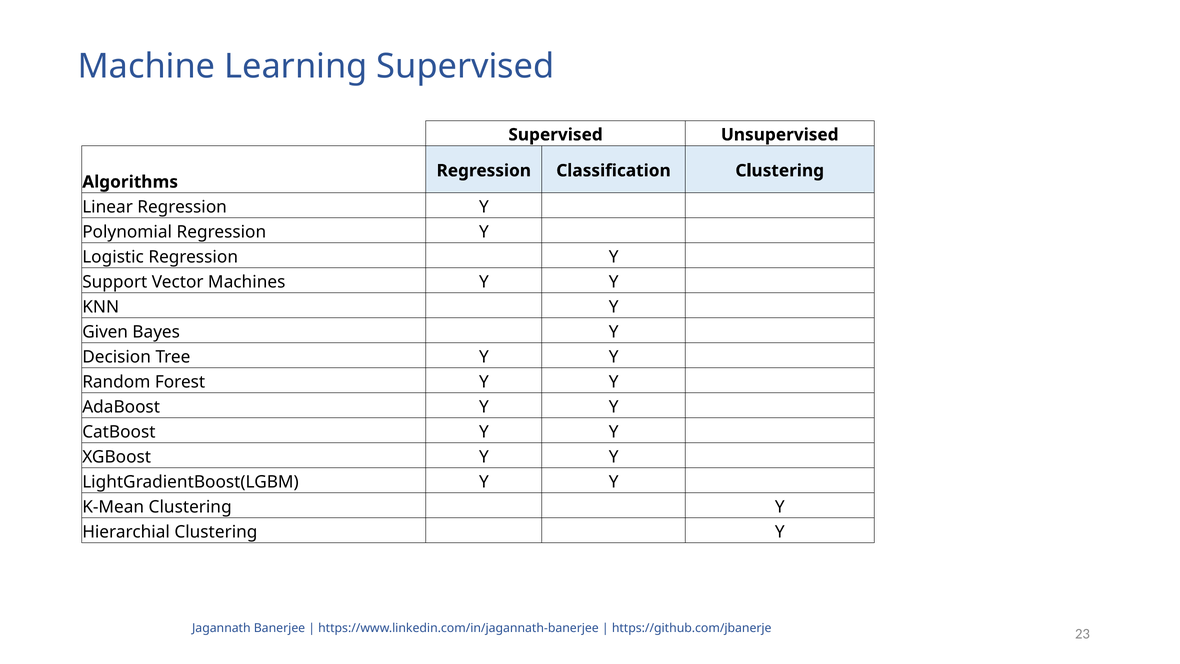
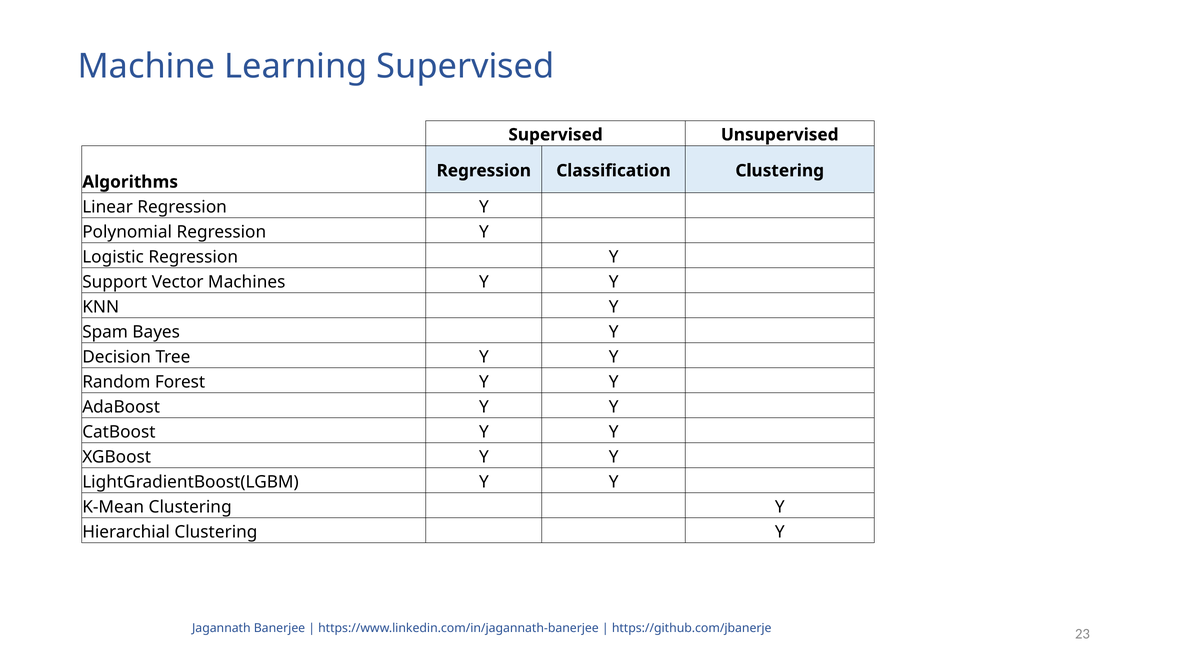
Given: Given -> Spam (105, 332)
